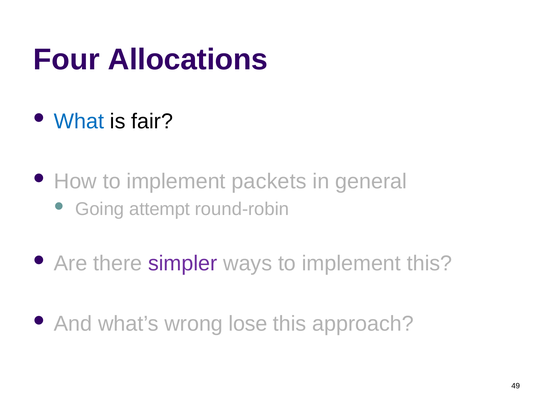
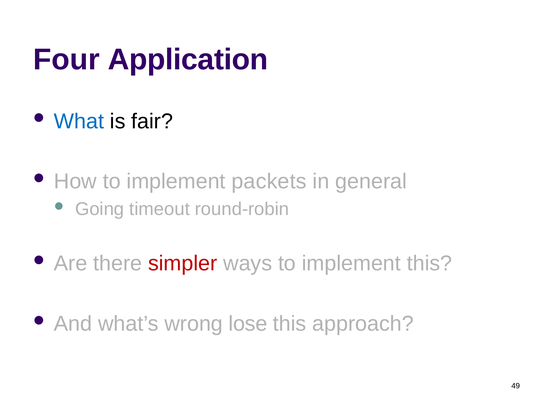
Allocations: Allocations -> Application (188, 60)
attempt: attempt -> timeout (160, 209)
simpler colour: purple -> red (183, 263)
